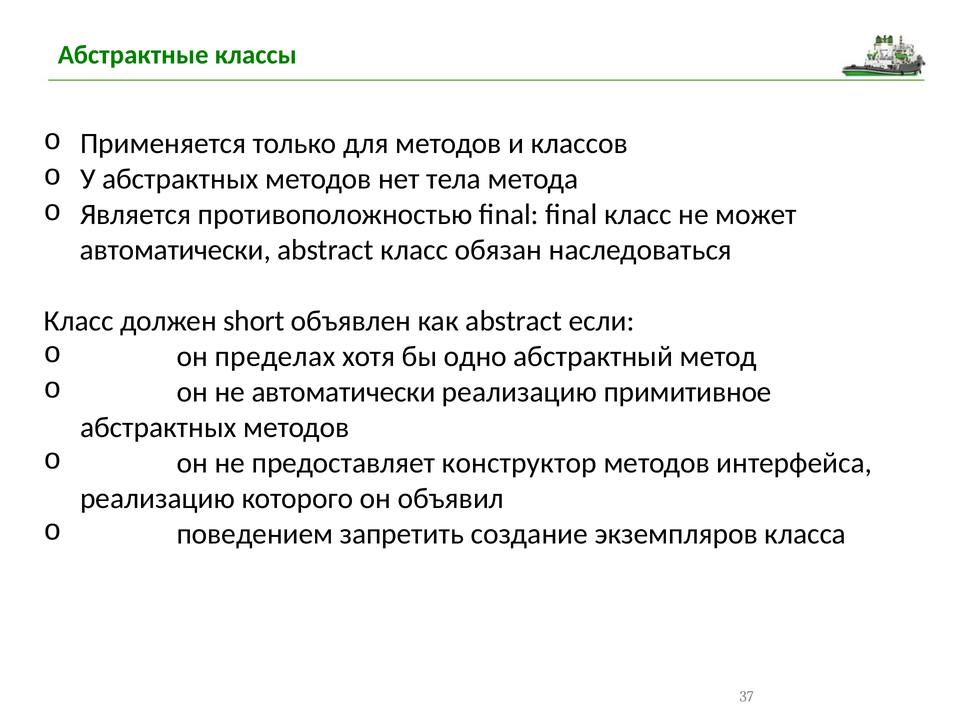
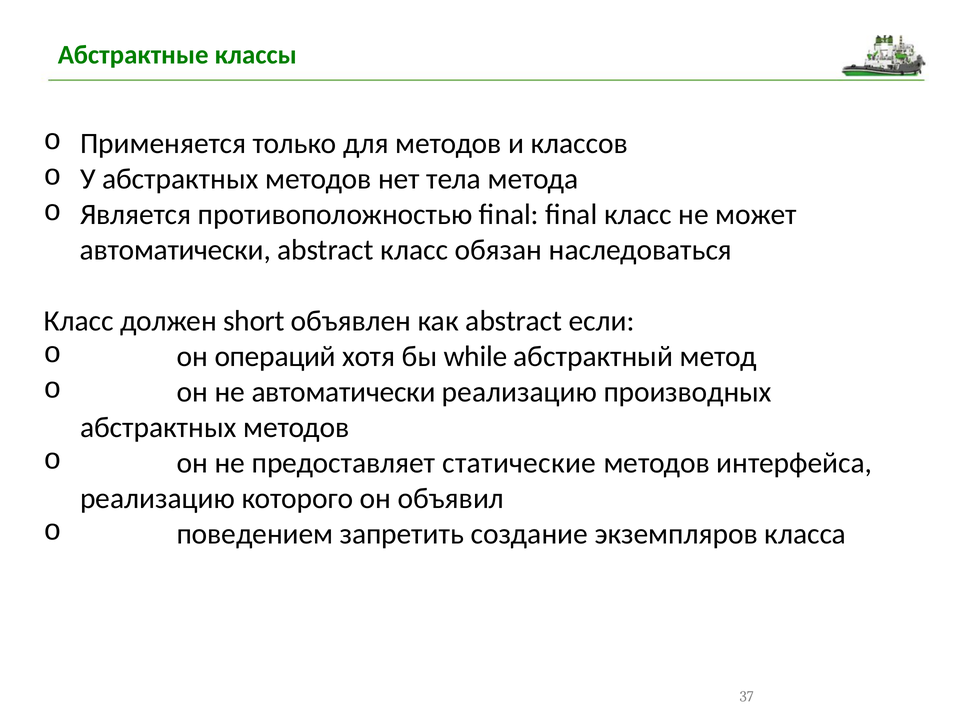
пределах: пределах -> операций (275, 356)
одно: одно -> while (475, 356)
примитивное: примитивное -> производных (688, 392)
конструктор: конструктор -> cтатические (519, 462)
